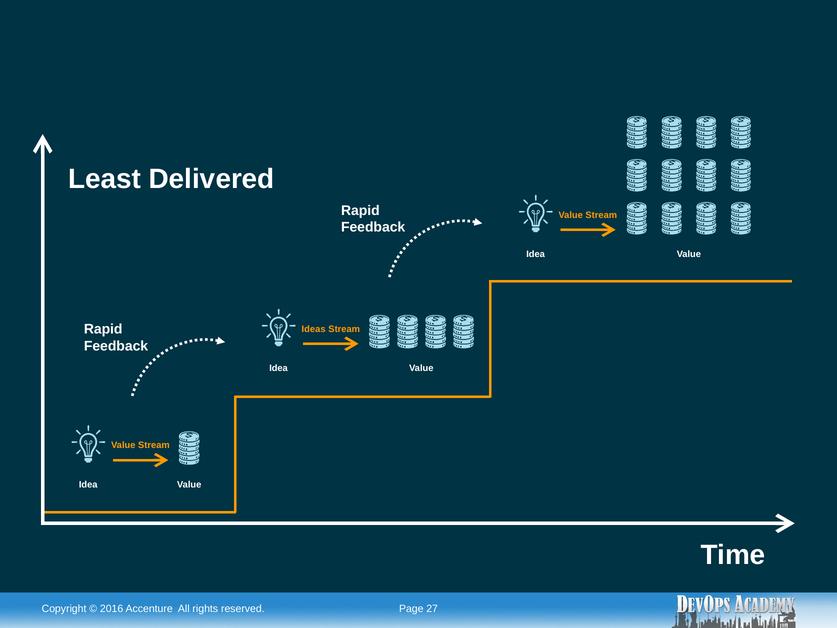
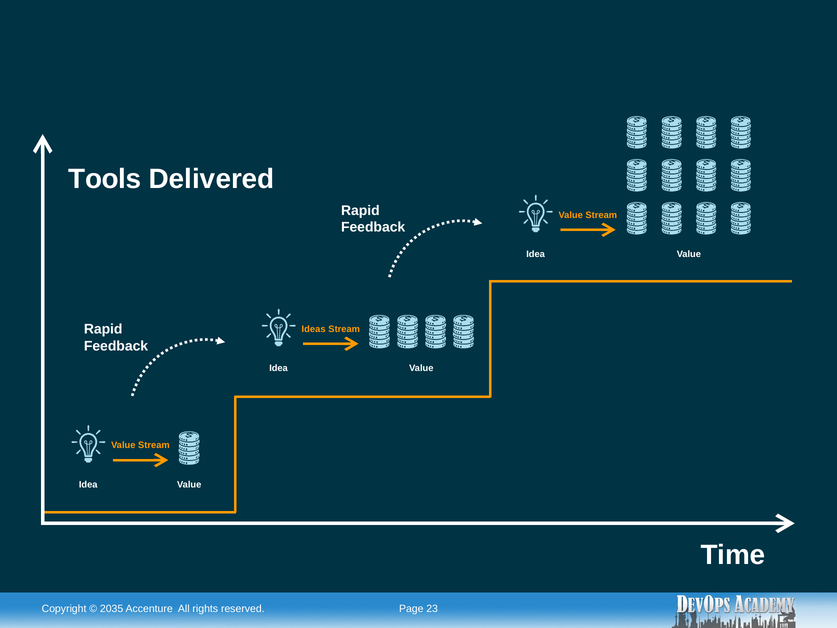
Least: Least -> Tools (105, 179)
2016: 2016 -> 2035 (112, 608)
27: 27 -> 23 (432, 608)
